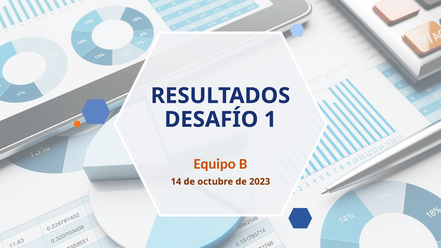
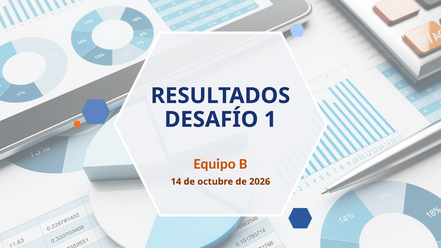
2023: 2023 -> 2026 (260, 182)
